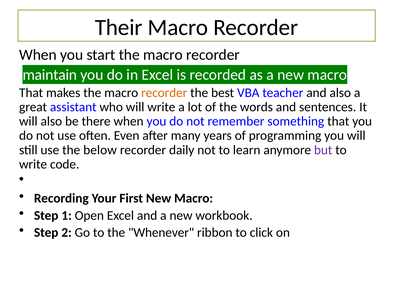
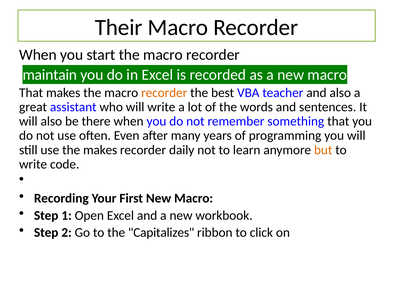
the below: below -> makes (100, 150)
but colour: purple -> orange (323, 150)
Whenever: Whenever -> Capitalizes (161, 232)
